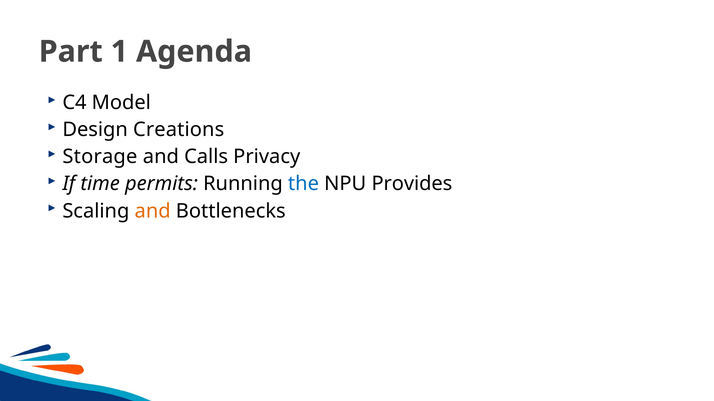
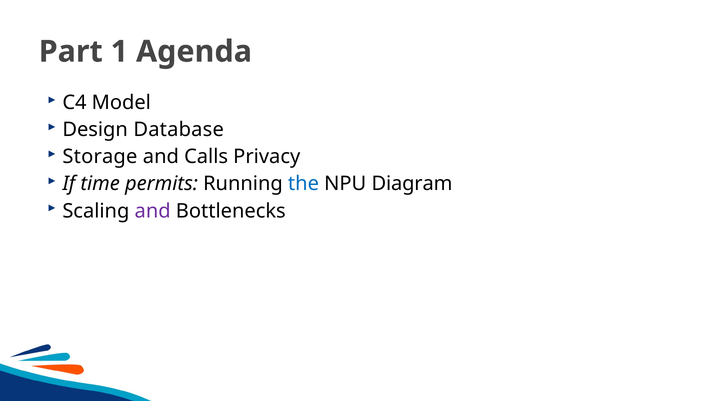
Creations: Creations -> Database (179, 130)
Provides: Provides -> Diagram (412, 184)
and colour: orange -> purple (153, 211)
